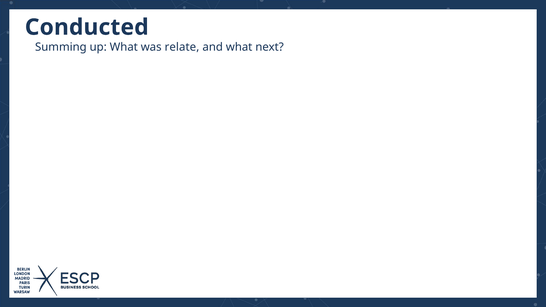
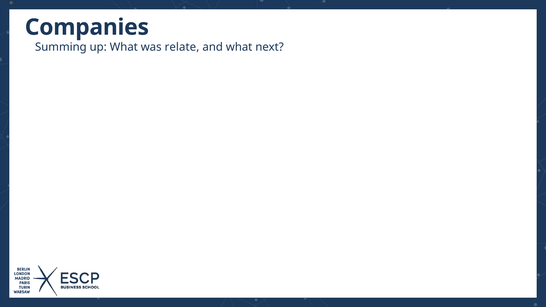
Conducted: Conducted -> Companies (87, 27)
